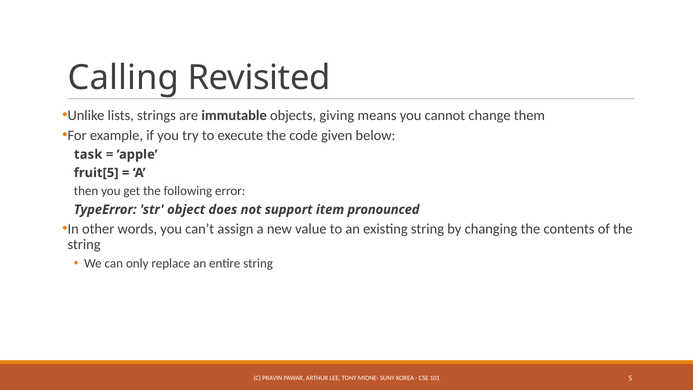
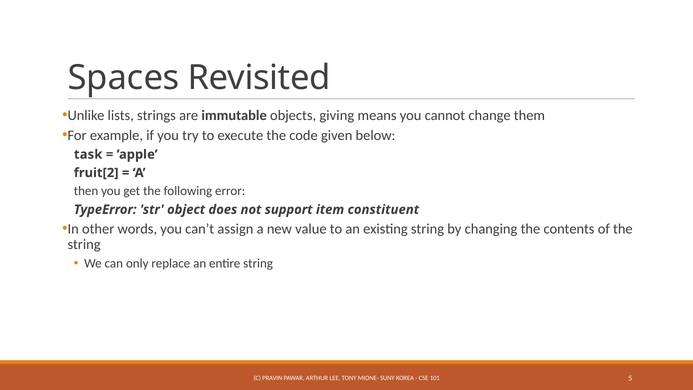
Calling: Calling -> Spaces (124, 78)
fruit[5: fruit[5 -> fruit[2 (96, 173)
pronounced: pronounced -> constituent (383, 209)
